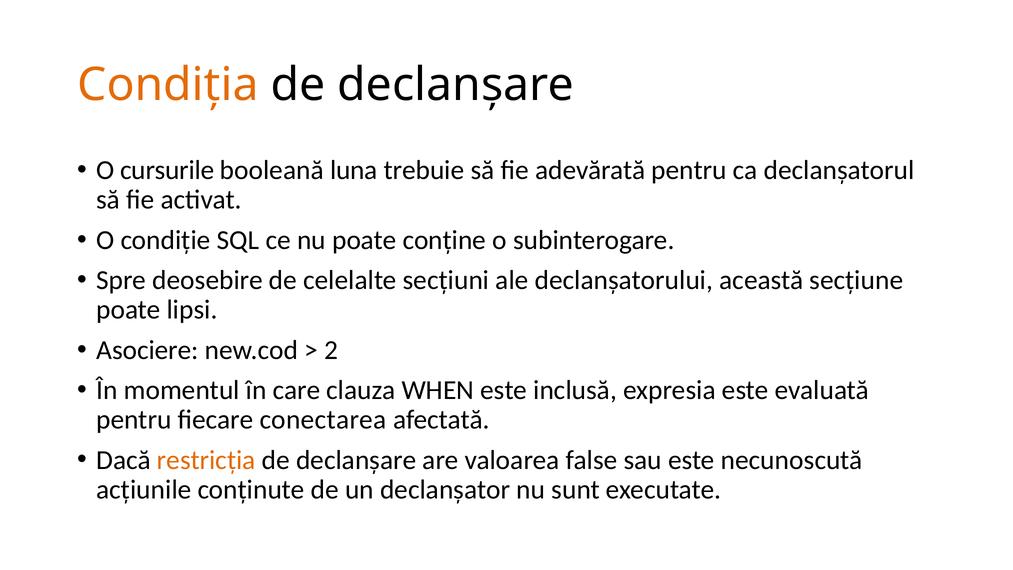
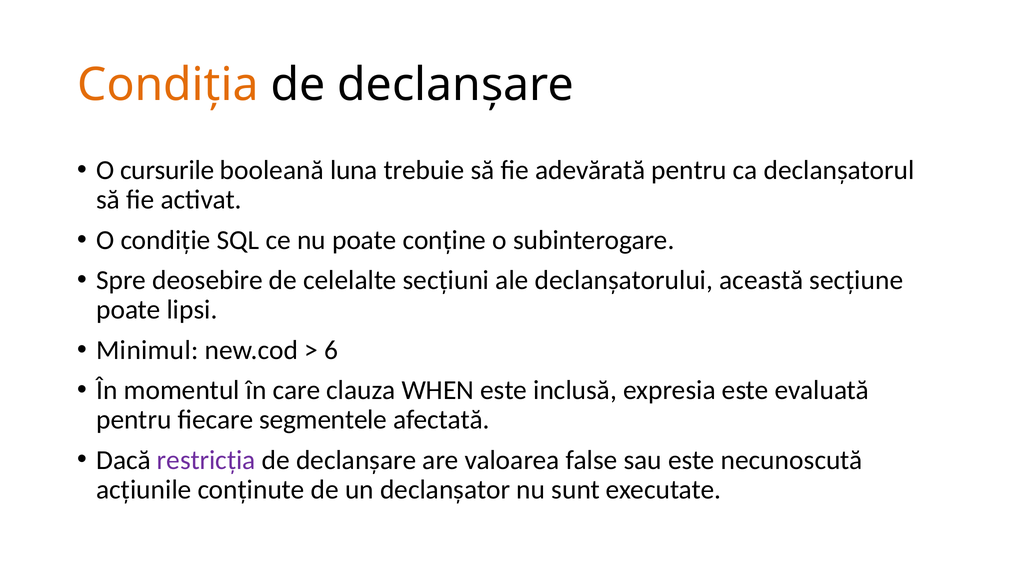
Asociere: Asociere -> Minimul (147, 350)
2: 2 -> 6 (331, 350)
conectarea: conectarea -> segmentele (323, 420)
restricţia colour: orange -> purple (206, 460)
